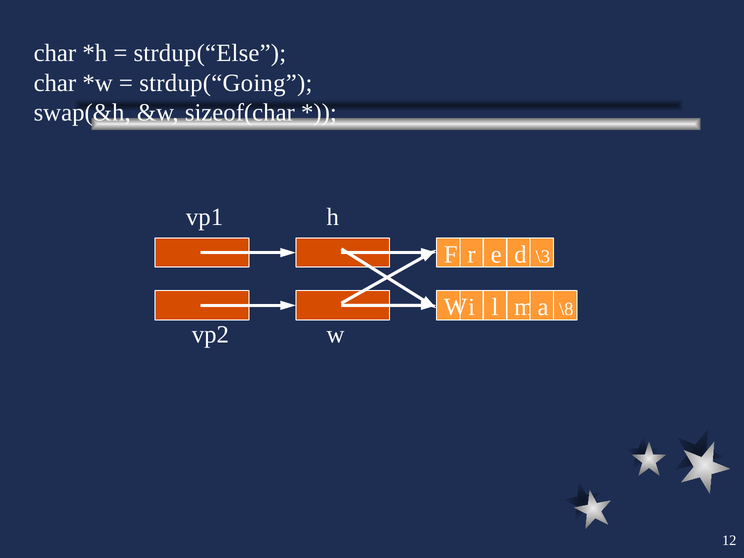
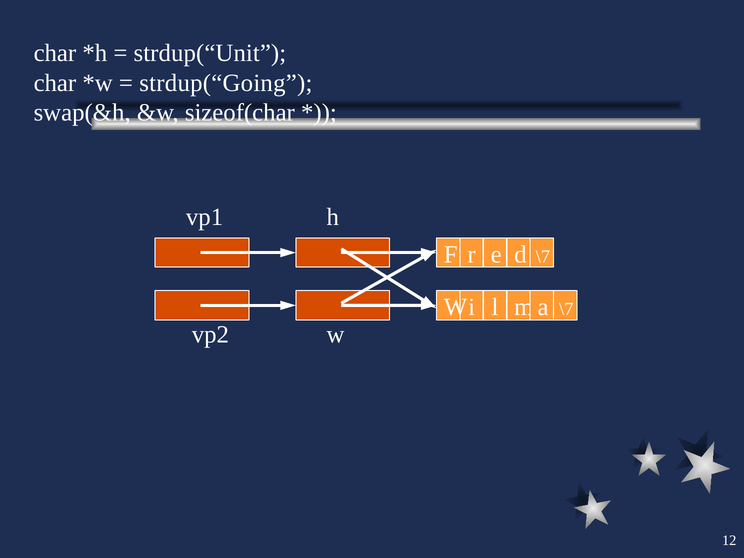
strdup(“Else: strdup(“Else -> strdup(“Unit (210, 53)
d \3: \3 -> \7 (543, 256)
\8: \8 -> \7 (566, 309)
